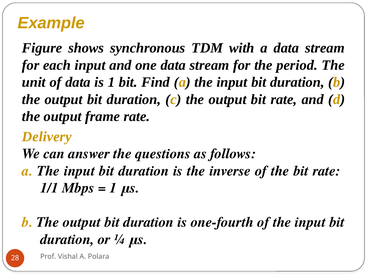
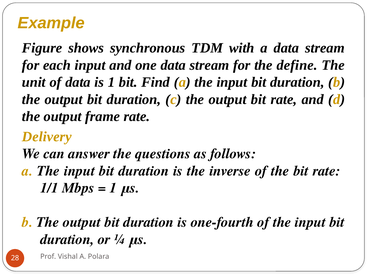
period: period -> define (297, 65)
